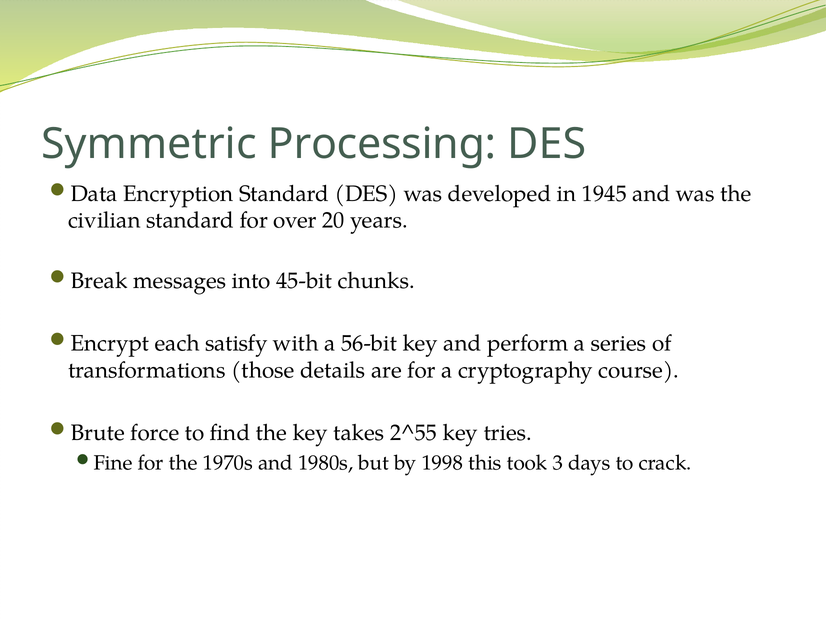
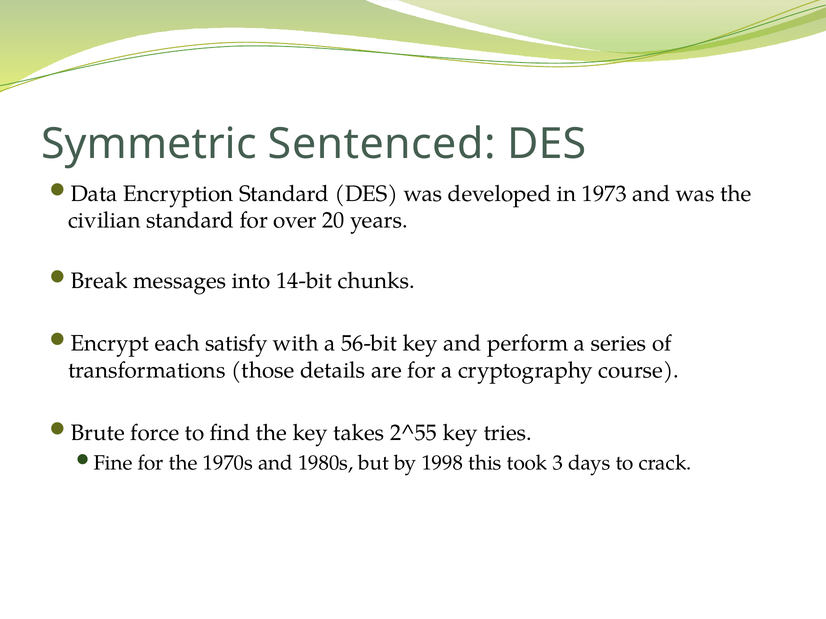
Processing: Processing -> Sentenced (382, 144)
1945: 1945 -> 1973 (604, 194)
45-bit: 45-bit -> 14-bit (304, 281)
